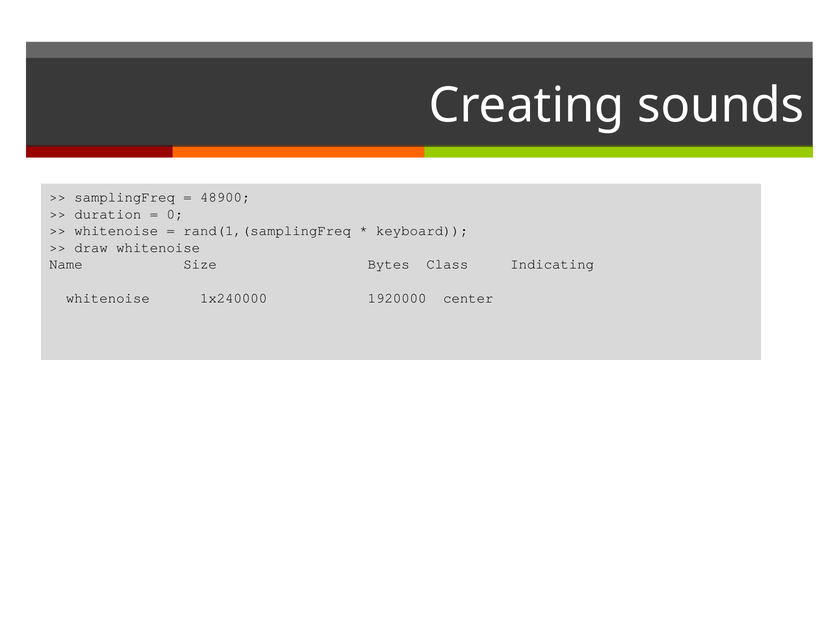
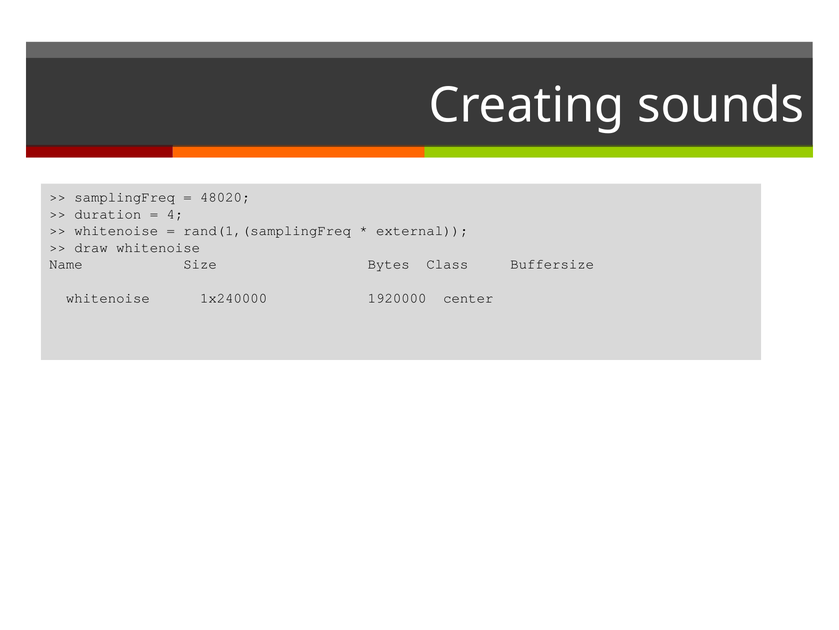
48900: 48900 -> 48020 (225, 197)
0: 0 -> 4 (175, 214)
keyboard: keyboard -> external (422, 231)
Indicating: Indicating -> Buffersize (552, 264)
